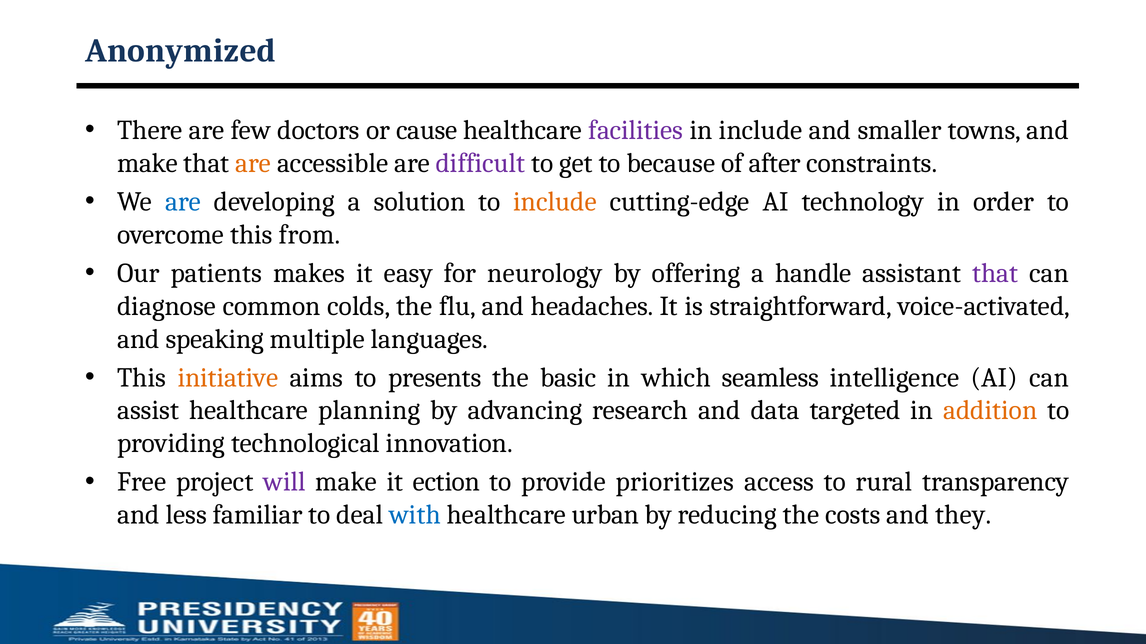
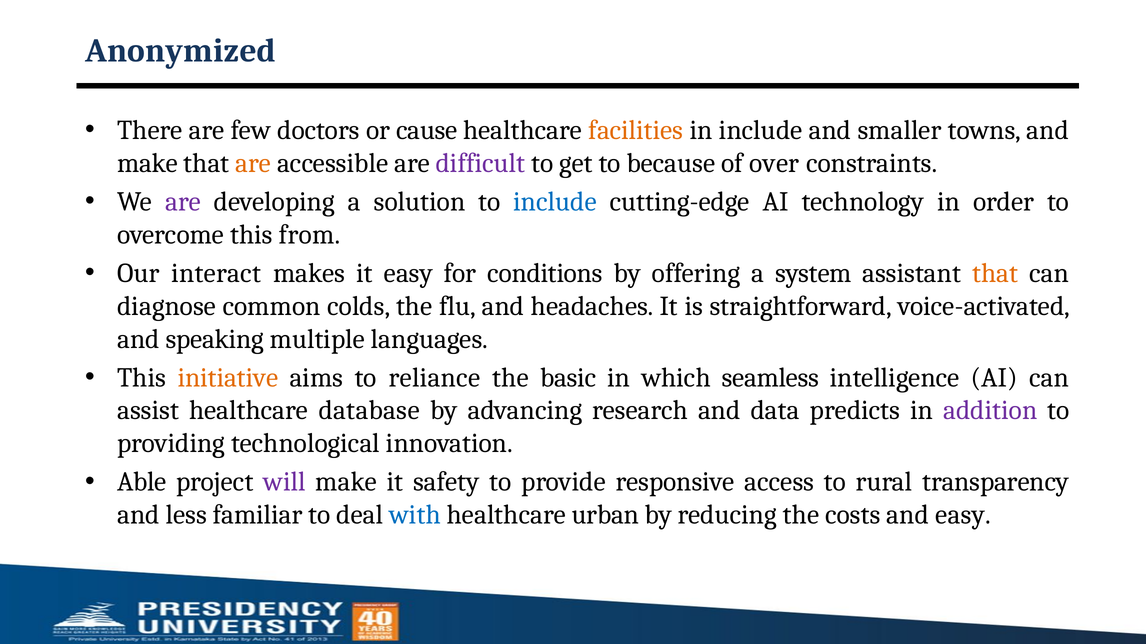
facilities colour: purple -> orange (636, 130)
after: after -> over (774, 163)
are colour: blue -> purple (183, 202)
include colour: orange -> blue (555, 202)
patients: patients -> interact (216, 273)
neurology: neurology -> conditions (545, 273)
handle: handle -> system (813, 273)
that colour: purple -> orange (995, 273)
presents: presents -> reliance (434, 378)
planning: planning -> database (369, 411)
targeted: targeted -> predicts (855, 411)
addition colour: orange -> purple (990, 411)
Free: Free -> Able (142, 482)
ection: ection -> safety (446, 482)
prioritizes: prioritizes -> responsive (675, 482)
and they: they -> easy (963, 515)
